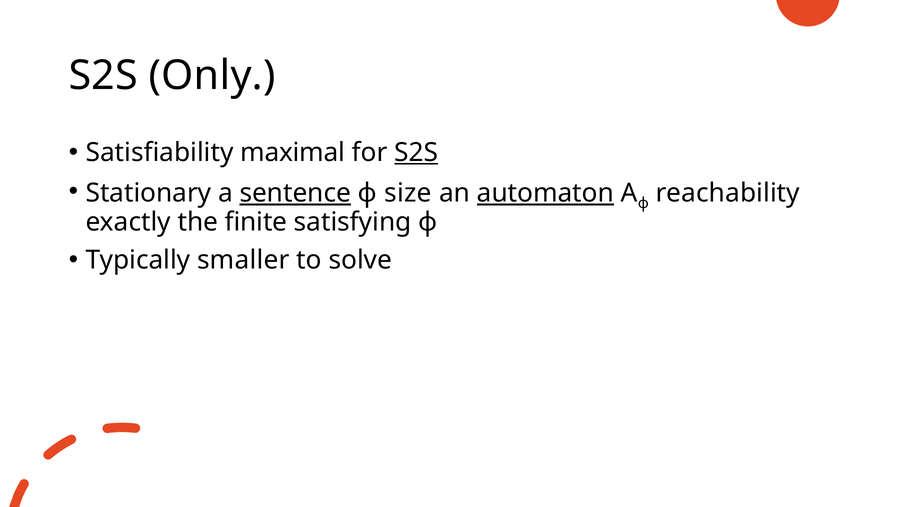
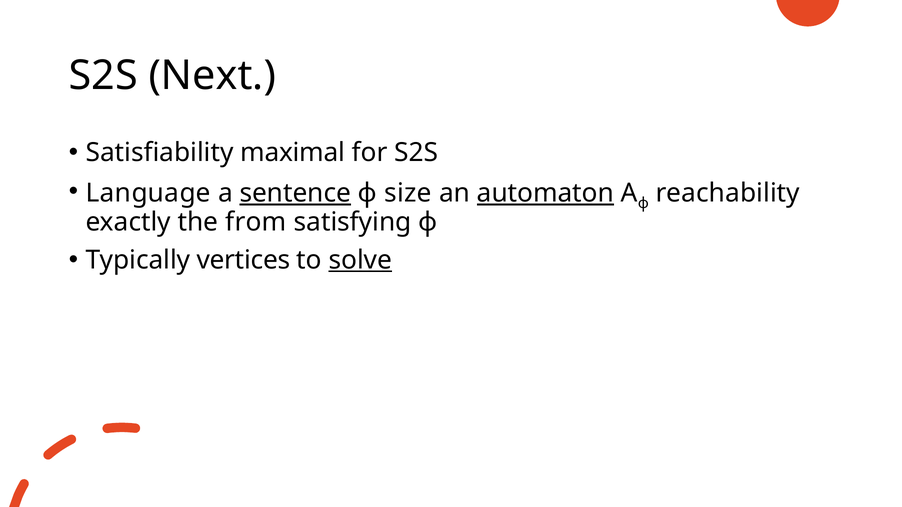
Only: Only -> Next (212, 76)
S2S underline: present -> none (416, 152)
Stationary: Stationary -> Language (148, 193)
finite: finite -> from (256, 222)
smaller: smaller -> vertices (243, 260)
solve underline: none -> present (360, 260)
